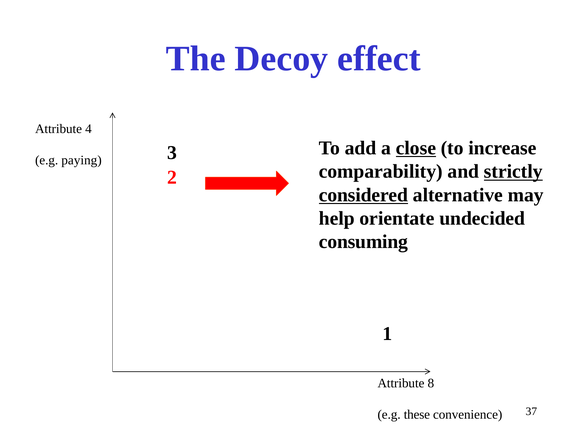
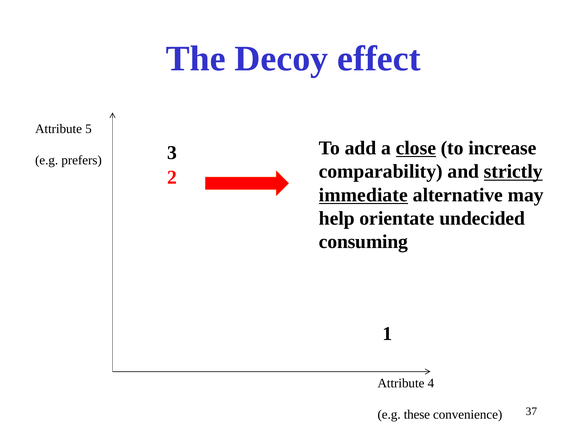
4: 4 -> 5 (88, 129)
paying: paying -> prefers (82, 160)
considered: considered -> immediate (363, 195)
8: 8 -> 4 (431, 383)
